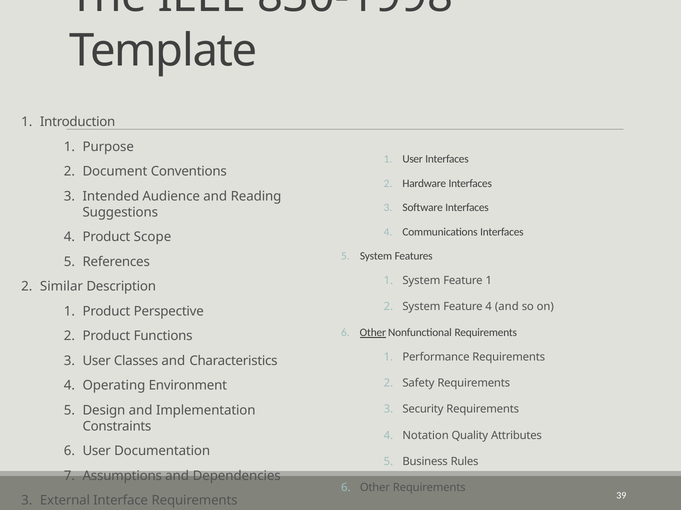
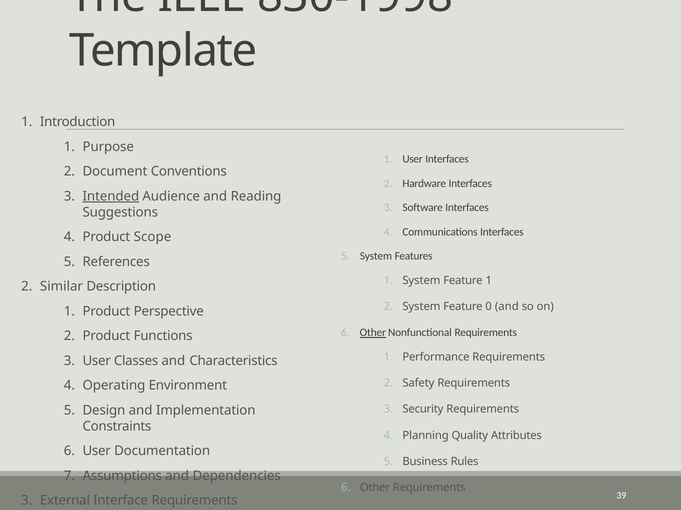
Intended underline: none -> present (111, 197)
Feature 4: 4 -> 0 (489, 307)
Notation: Notation -> Planning (426, 436)
